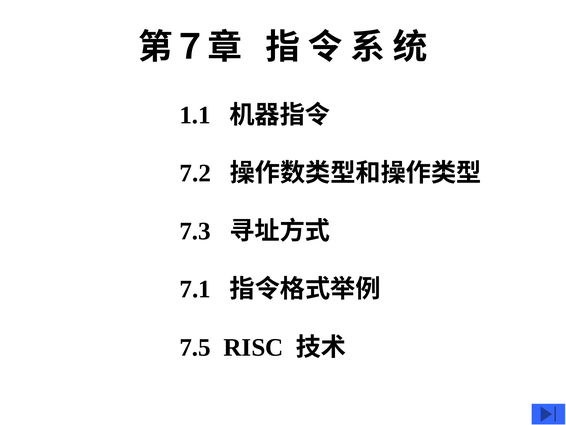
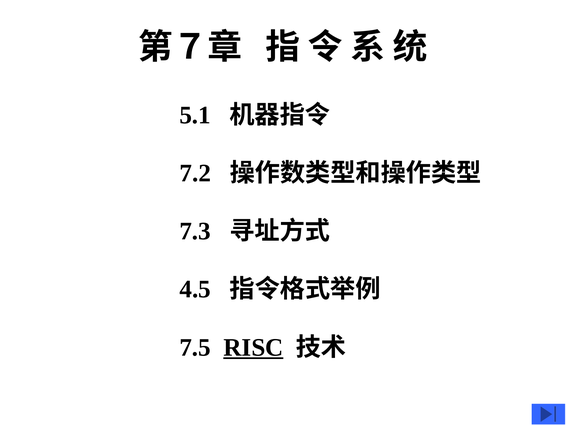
1.1: 1.1 -> 5.1 (195, 115)
7.1: 7.1 -> 4.5 (195, 289)
RISC underline: none -> present (253, 347)
